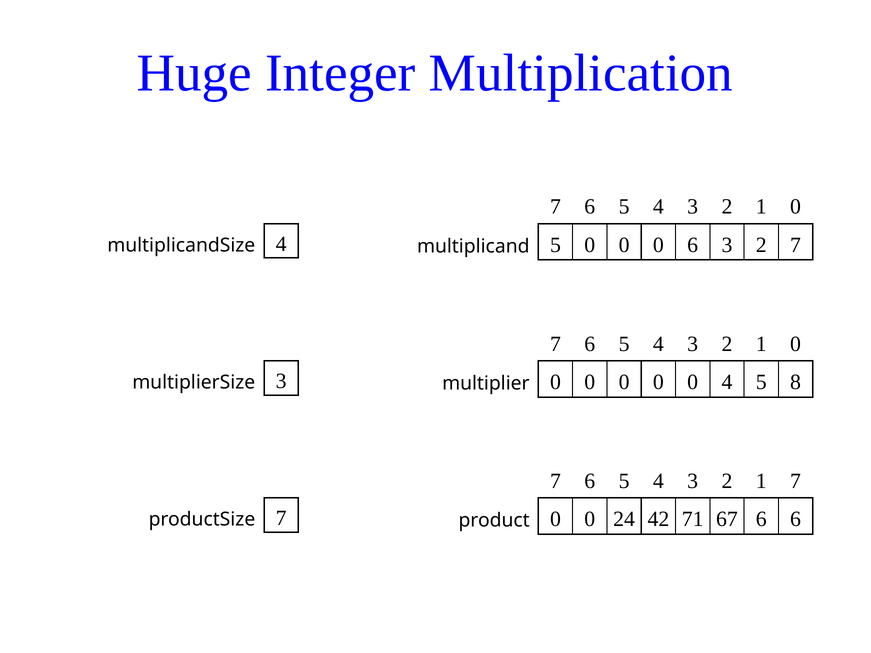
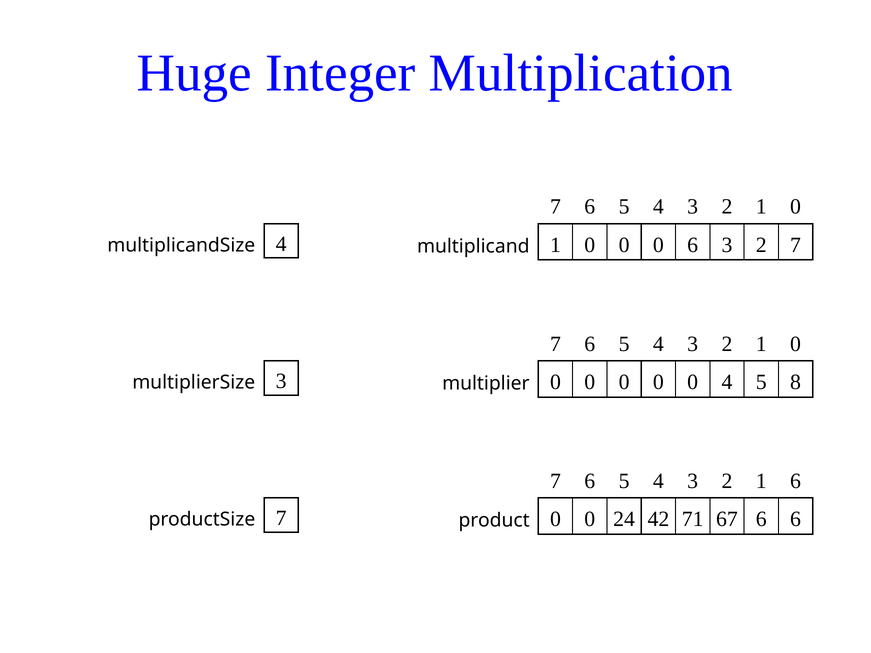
multiplicand 5: 5 -> 1 (556, 245)
1 7: 7 -> 6 (796, 481)
